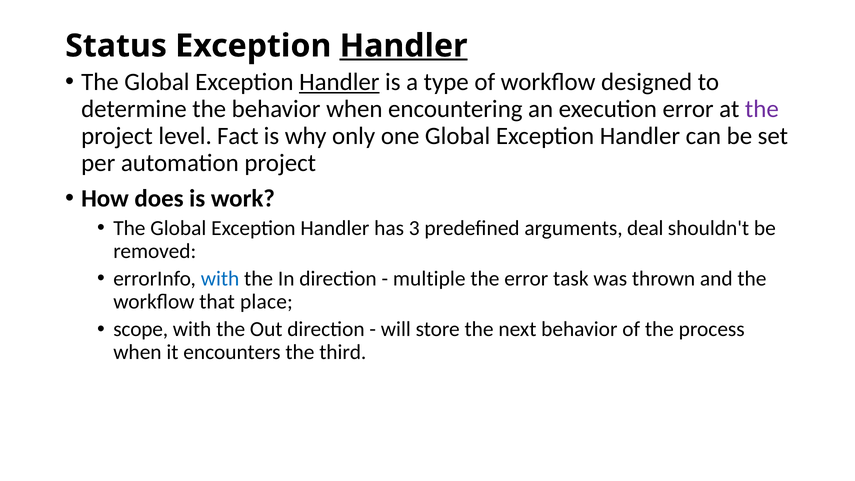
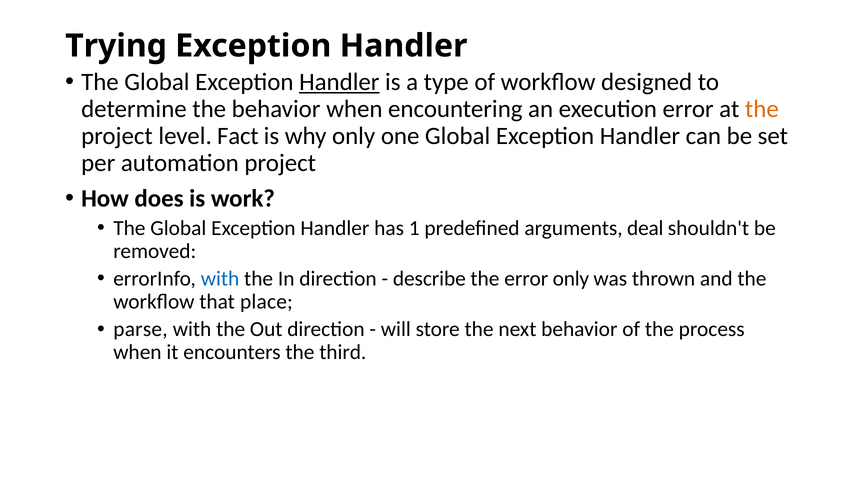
Status: Status -> Trying (116, 46)
Handler underline: present -> none (404, 46)
the colour: purple -> orange (762, 109)
3: 3 -> 1 (414, 228)
multiple: multiple -> describe (429, 279)
error task: task -> only (571, 279)
scope: scope -> parse (140, 329)
